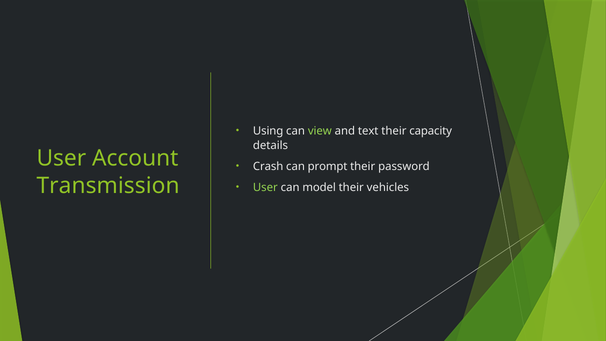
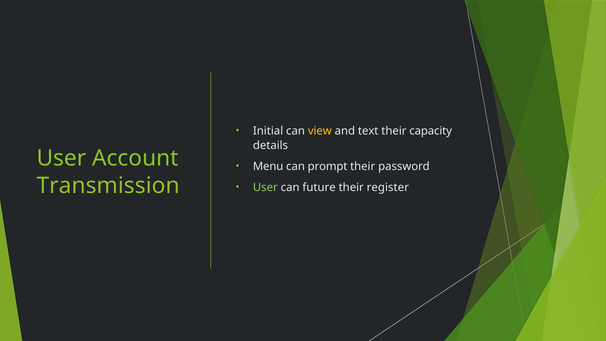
Using: Using -> Initial (268, 131)
view colour: light green -> yellow (320, 131)
Crash: Crash -> Menu (268, 166)
model: model -> future (319, 187)
vehicles: vehicles -> register (388, 187)
